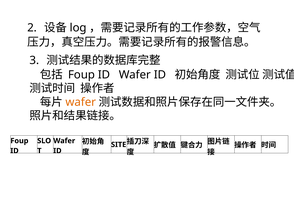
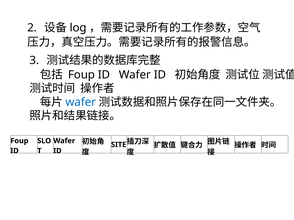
wafer colour: orange -> blue (81, 102)
